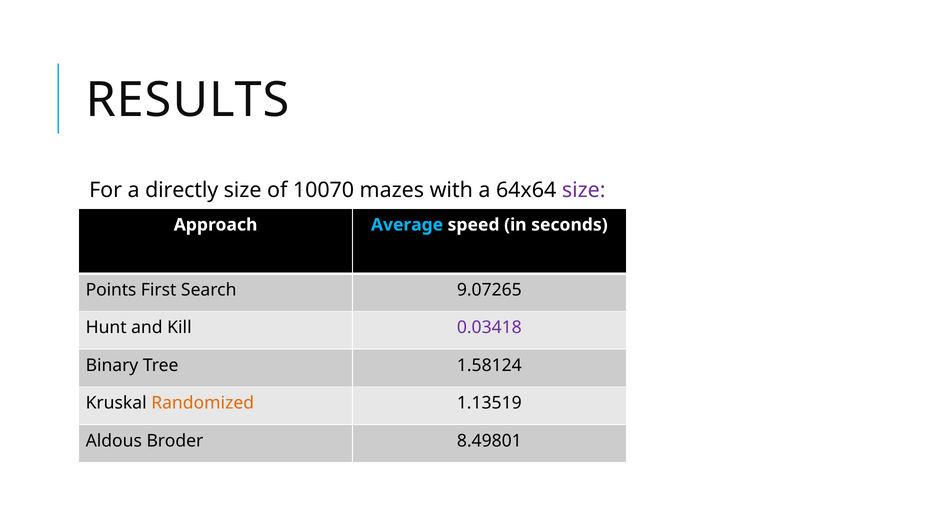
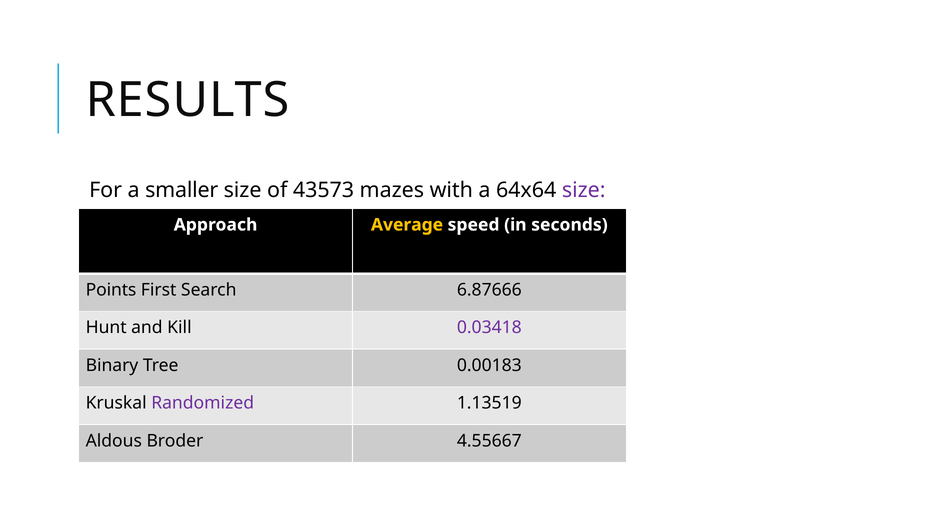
directly: directly -> smaller (182, 190)
10070: 10070 -> 43573 (324, 190)
Average colour: light blue -> yellow (407, 225)
9.07265: 9.07265 -> 6.87666 (489, 290)
1.58124: 1.58124 -> 0.00183 (489, 366)
Randomized colour: orange -> purple (203, 404)
8.49801: 8.49801 -> 4.55667 (489, 441)
